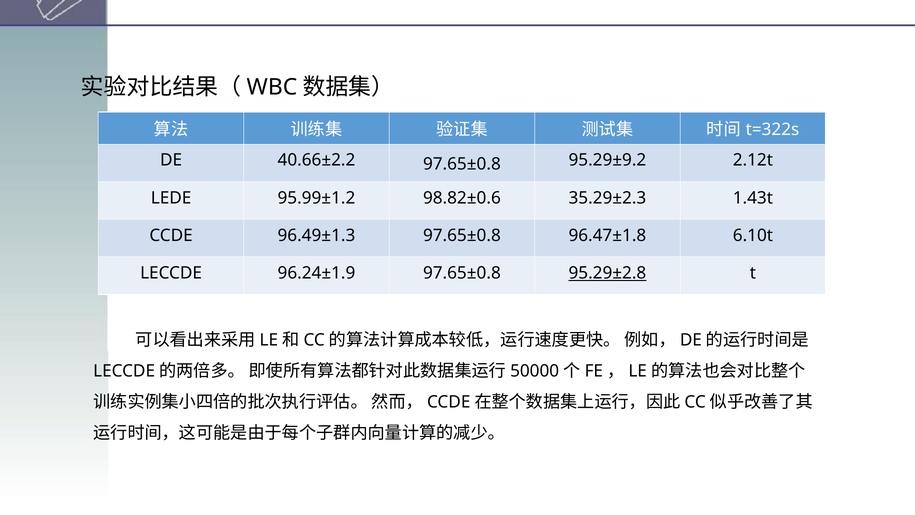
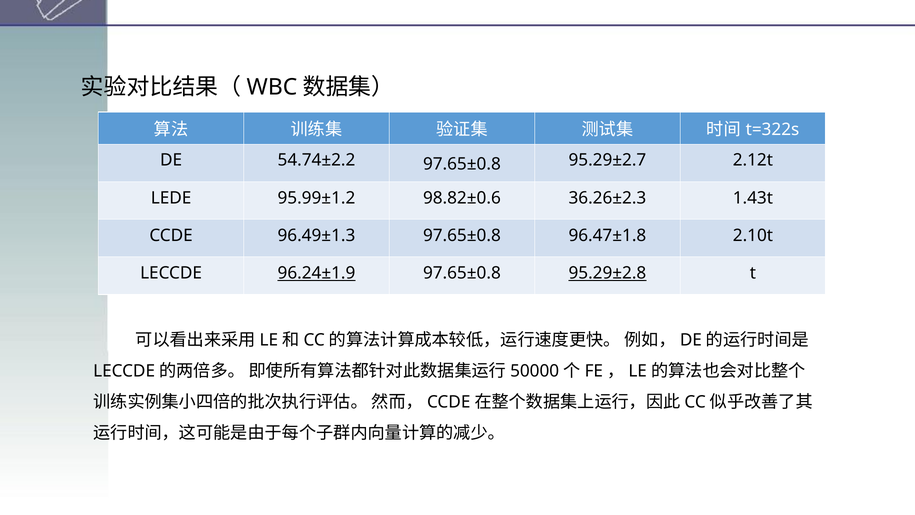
40.66±2.2: 40.66±2.2 -> 54.74±2.2 (316, 160)
95.29±9.2: 95.29±9.2 -> 95.29±2.7 (607, 160)
35.29±2.3: 35.29±2.3 -> 36.26±2.3 (607, 198)
6.10t: 6.10t -> 2.10t (753, 235)
96.24±1.9 underline: none -> present (316, 273)
